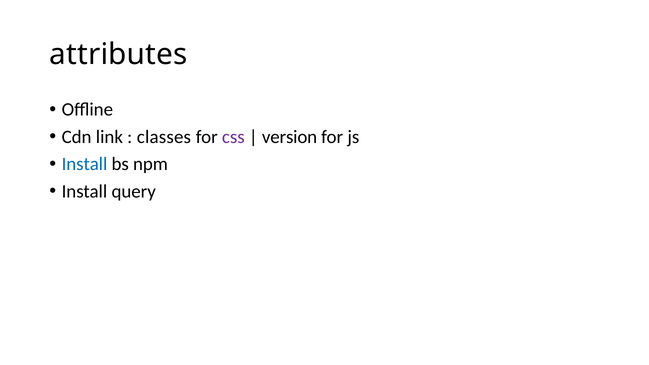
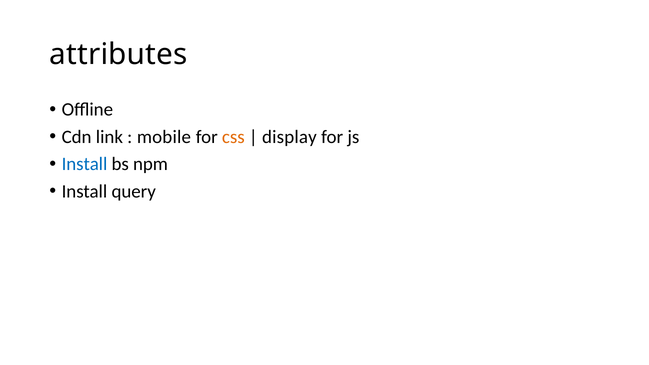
classes: classes -> mobile (164, 137)
css colour: purple -> orange (233, 137)
version: version -> display (289, 137)
